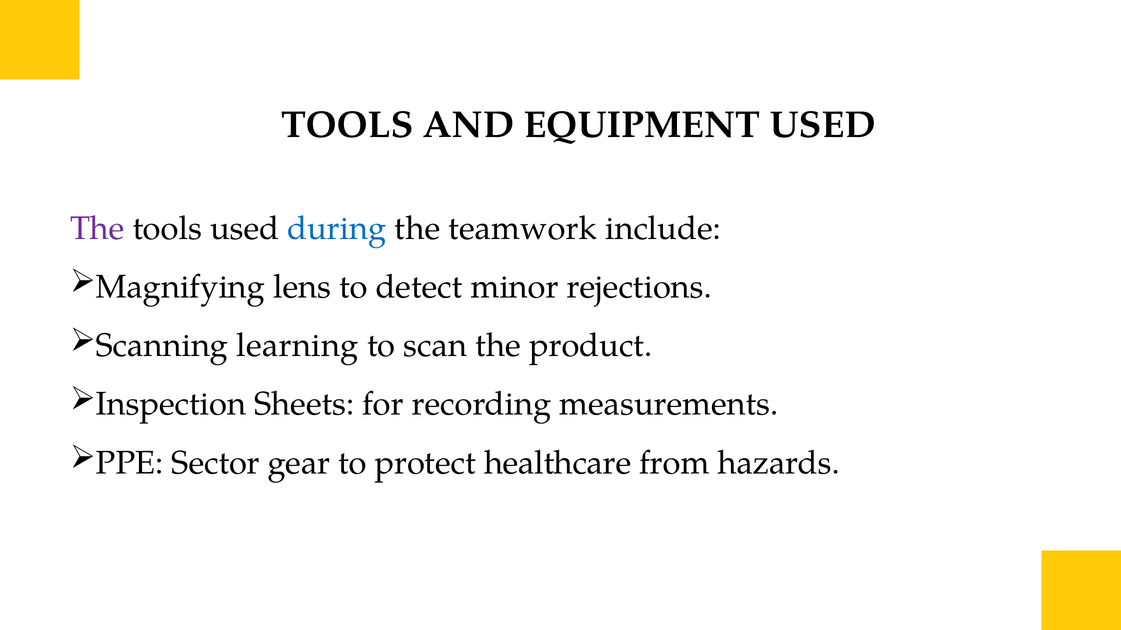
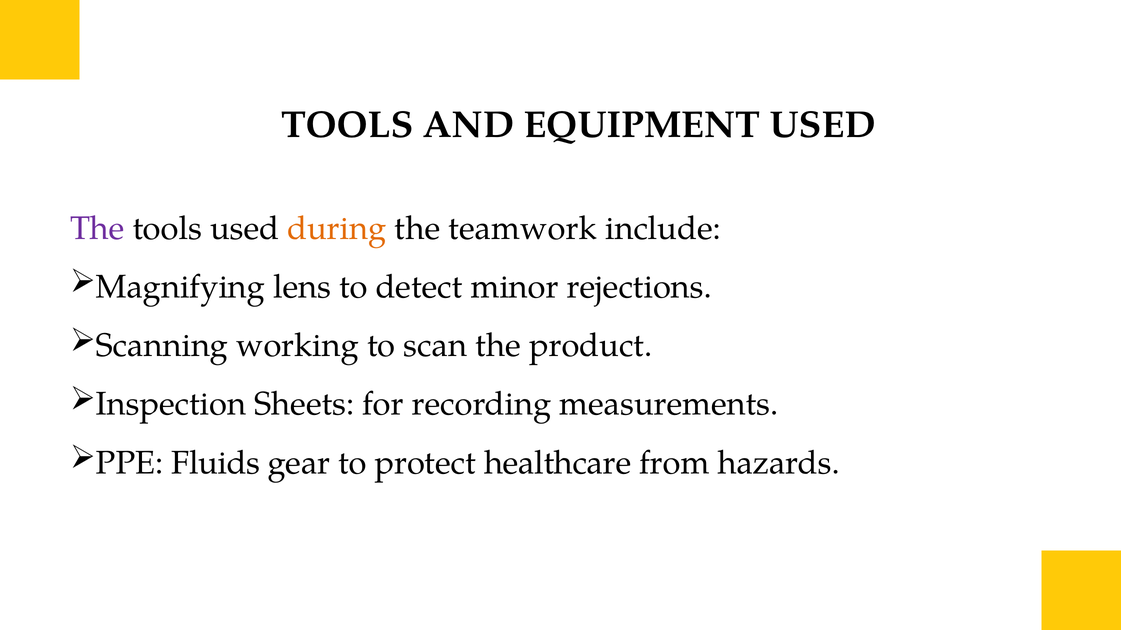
during colour: blue -> orange (337, 229)
learning: learning -> working (298, 346)
Sector: Sector -> Fluids (216, 463)
